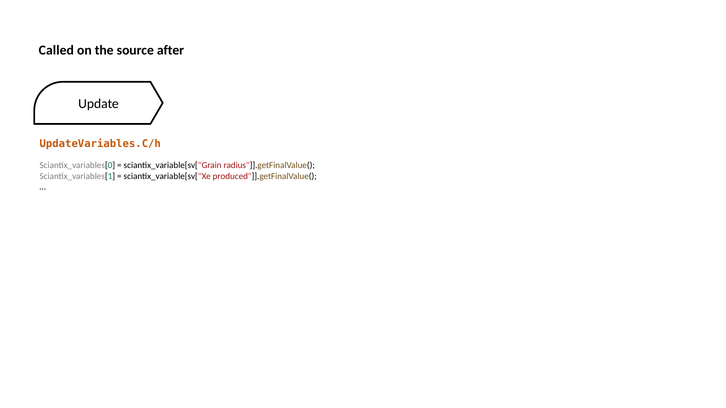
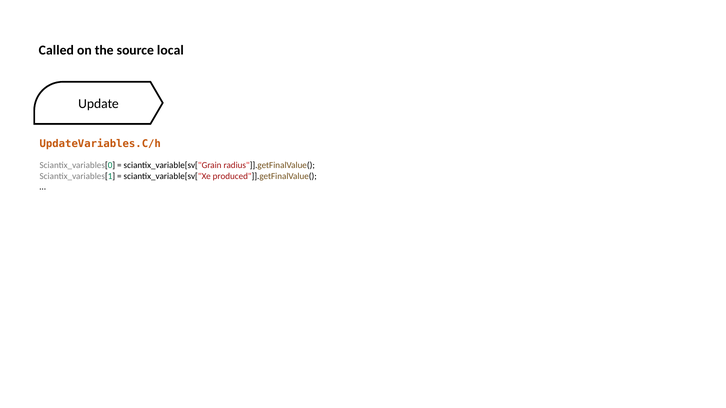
after: after -> local (170, 50)
